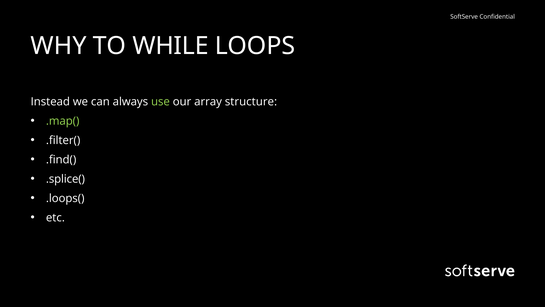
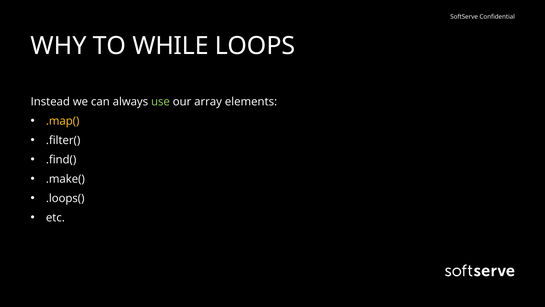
structure: structure -> elements (251, 102)
.map( colour: light green -> yellow (63, 121)
.splice(: .splice( -> .make( (65, 179)
